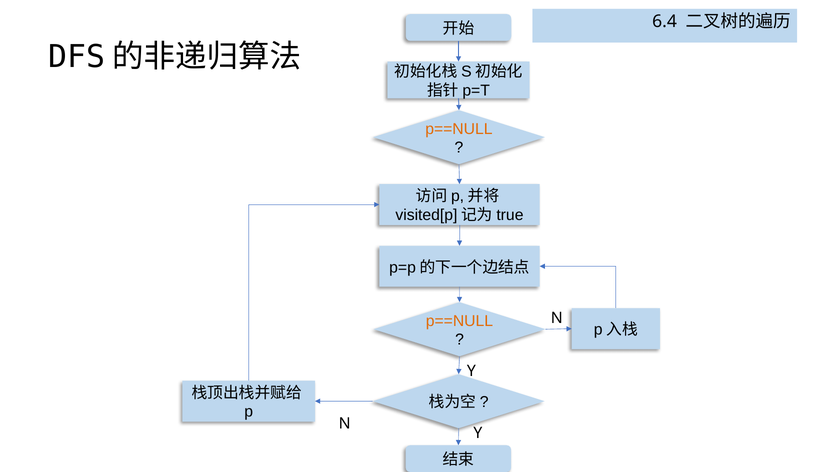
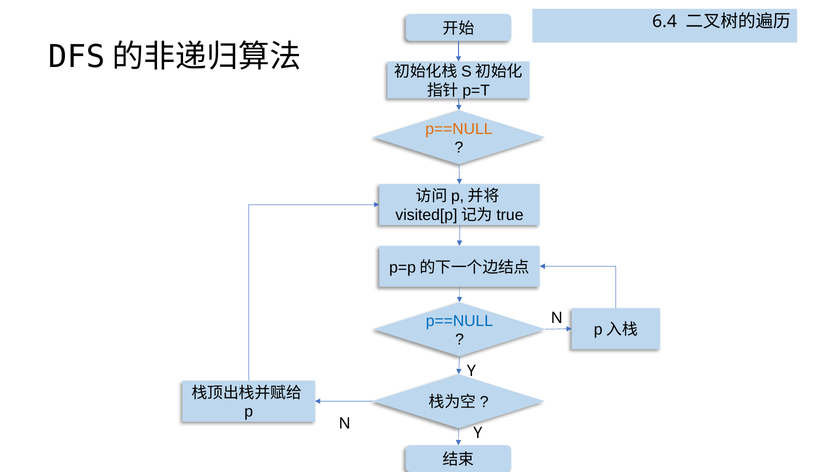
p==NULL colour: orange -> blue (459, 321)
